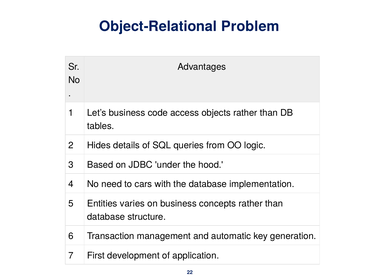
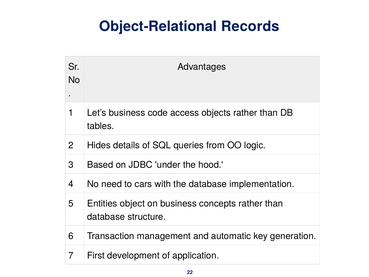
Problem: Problem -> Records (250, 26)
varies: varies -> object (132, 203)
